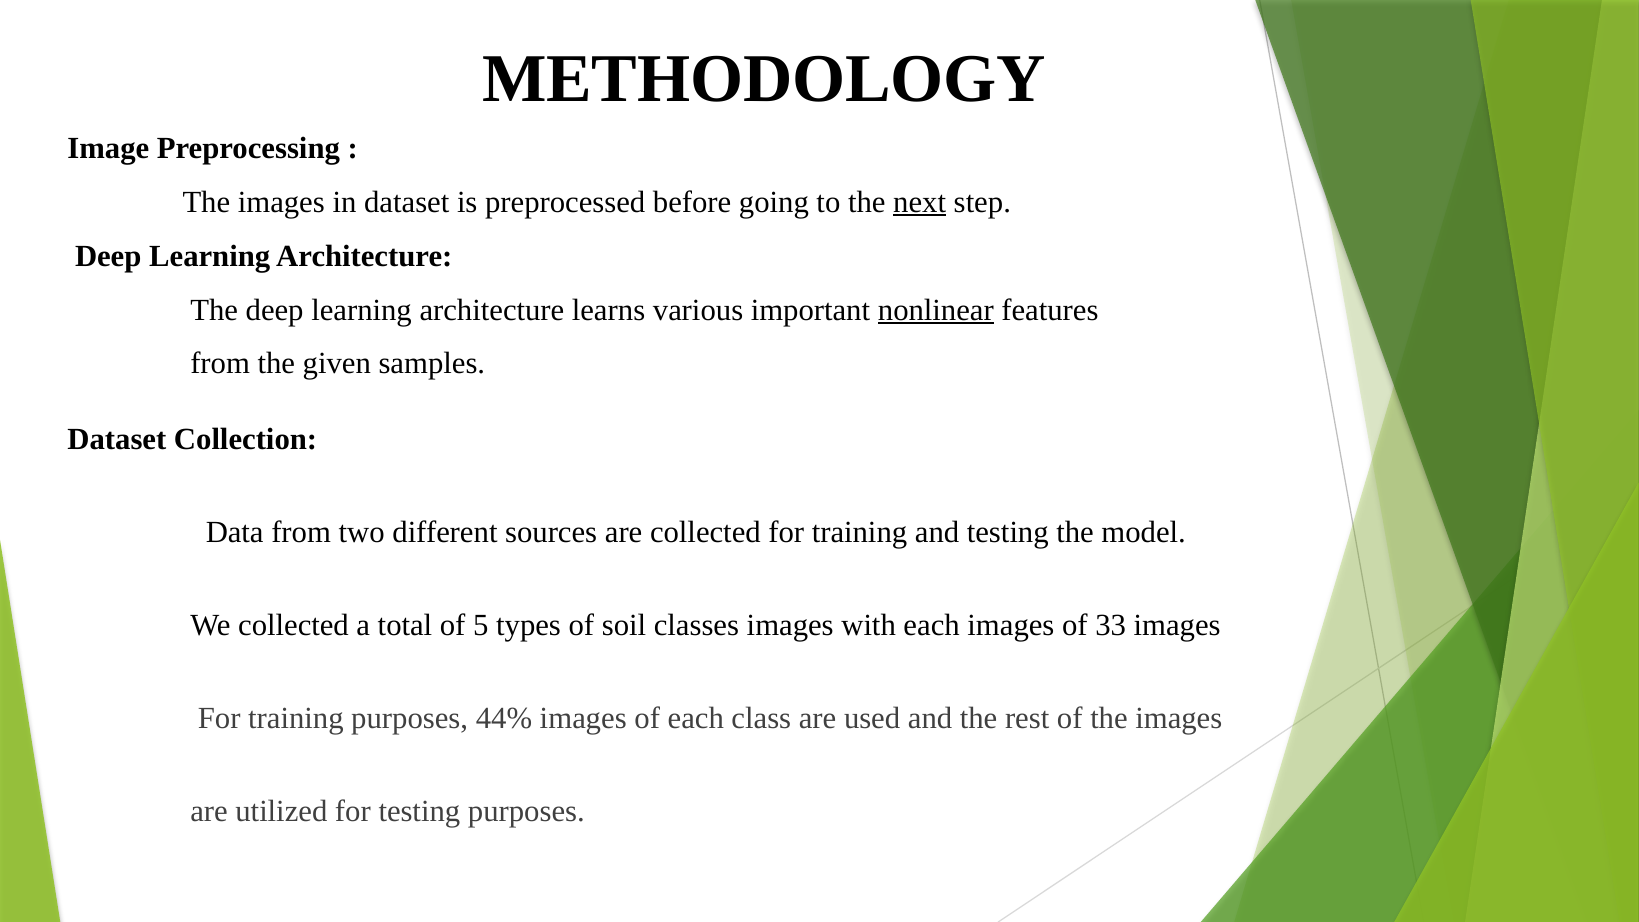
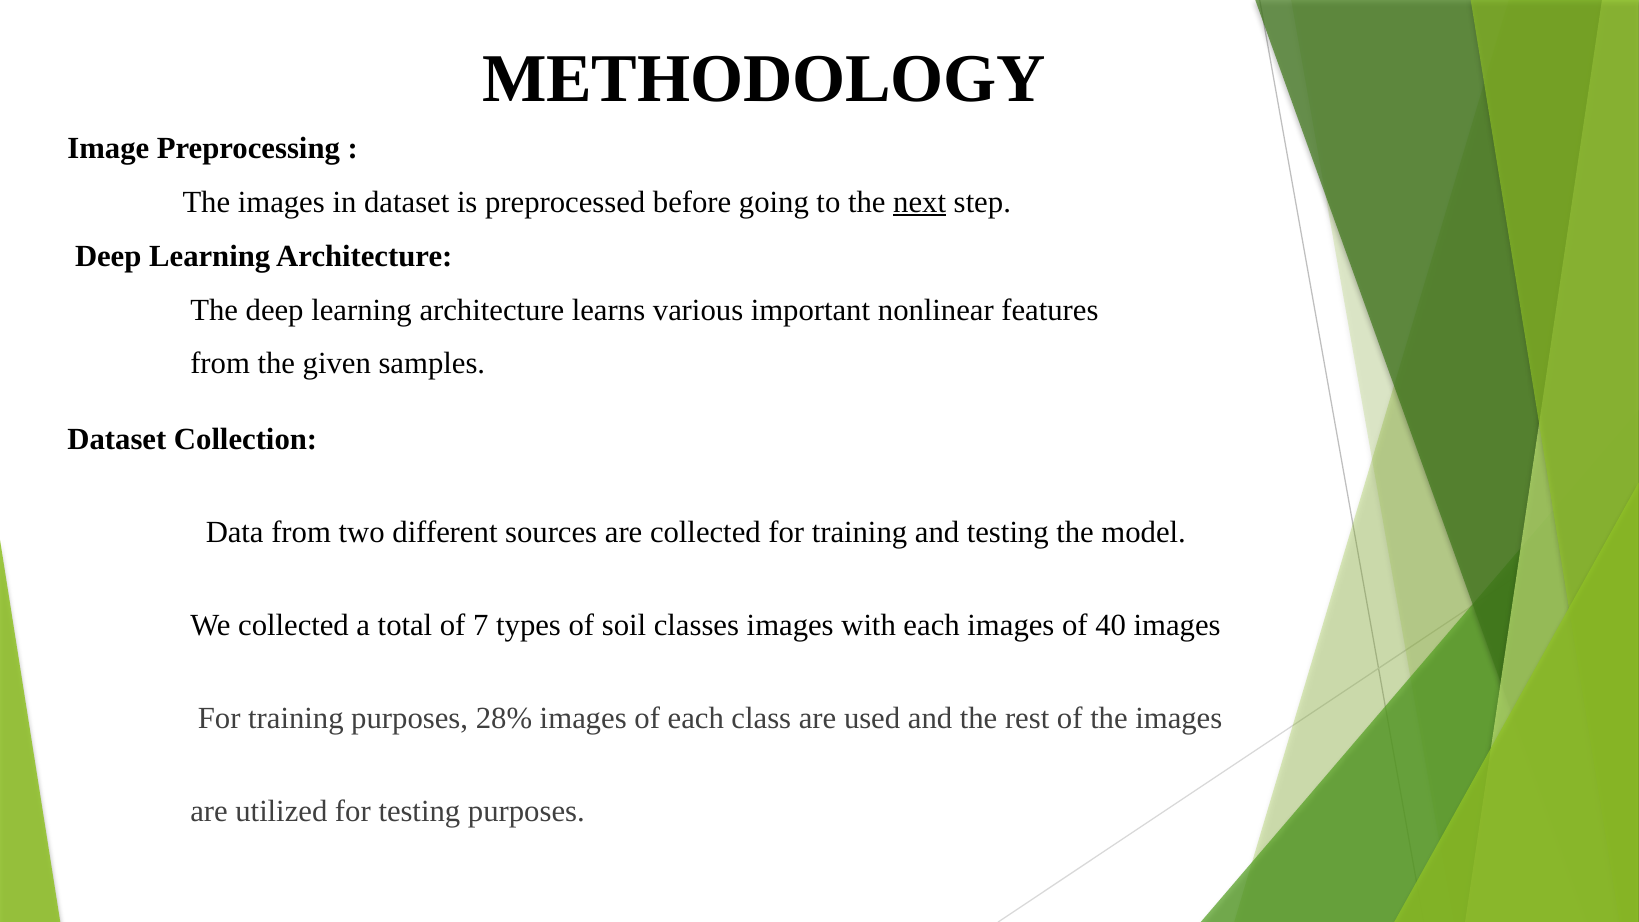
nonlinear underline: present -> none (936, 310)
5: 5 -> 7 (481, 625)
33: 33 -> 40 (1111, 625)
44%: 44% -> 28% (504, 718)
